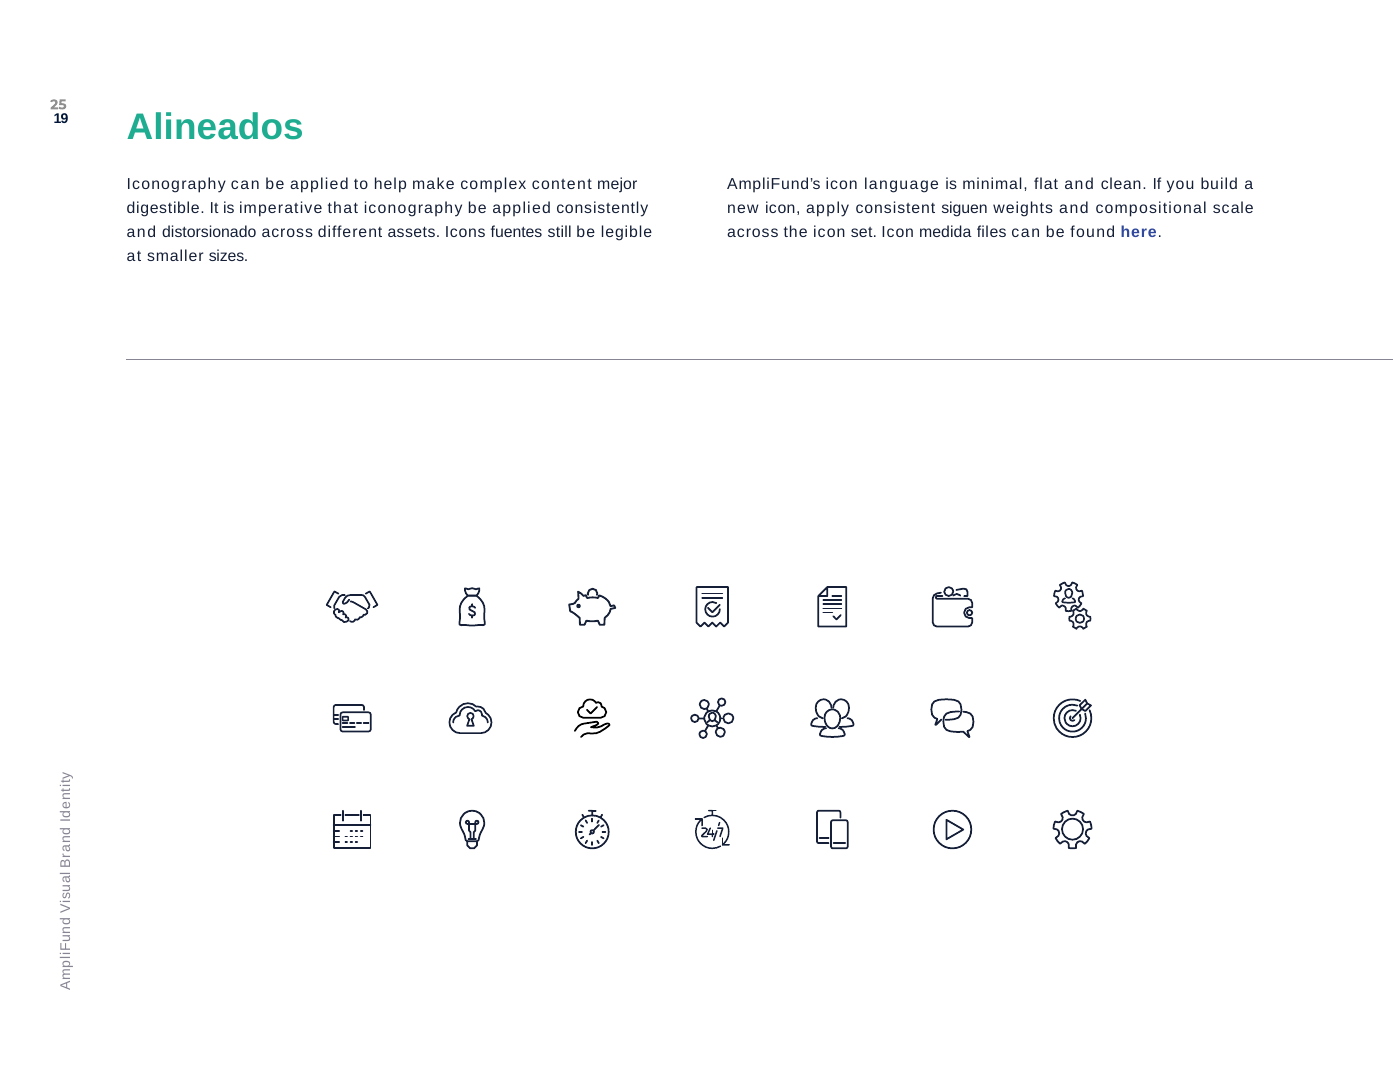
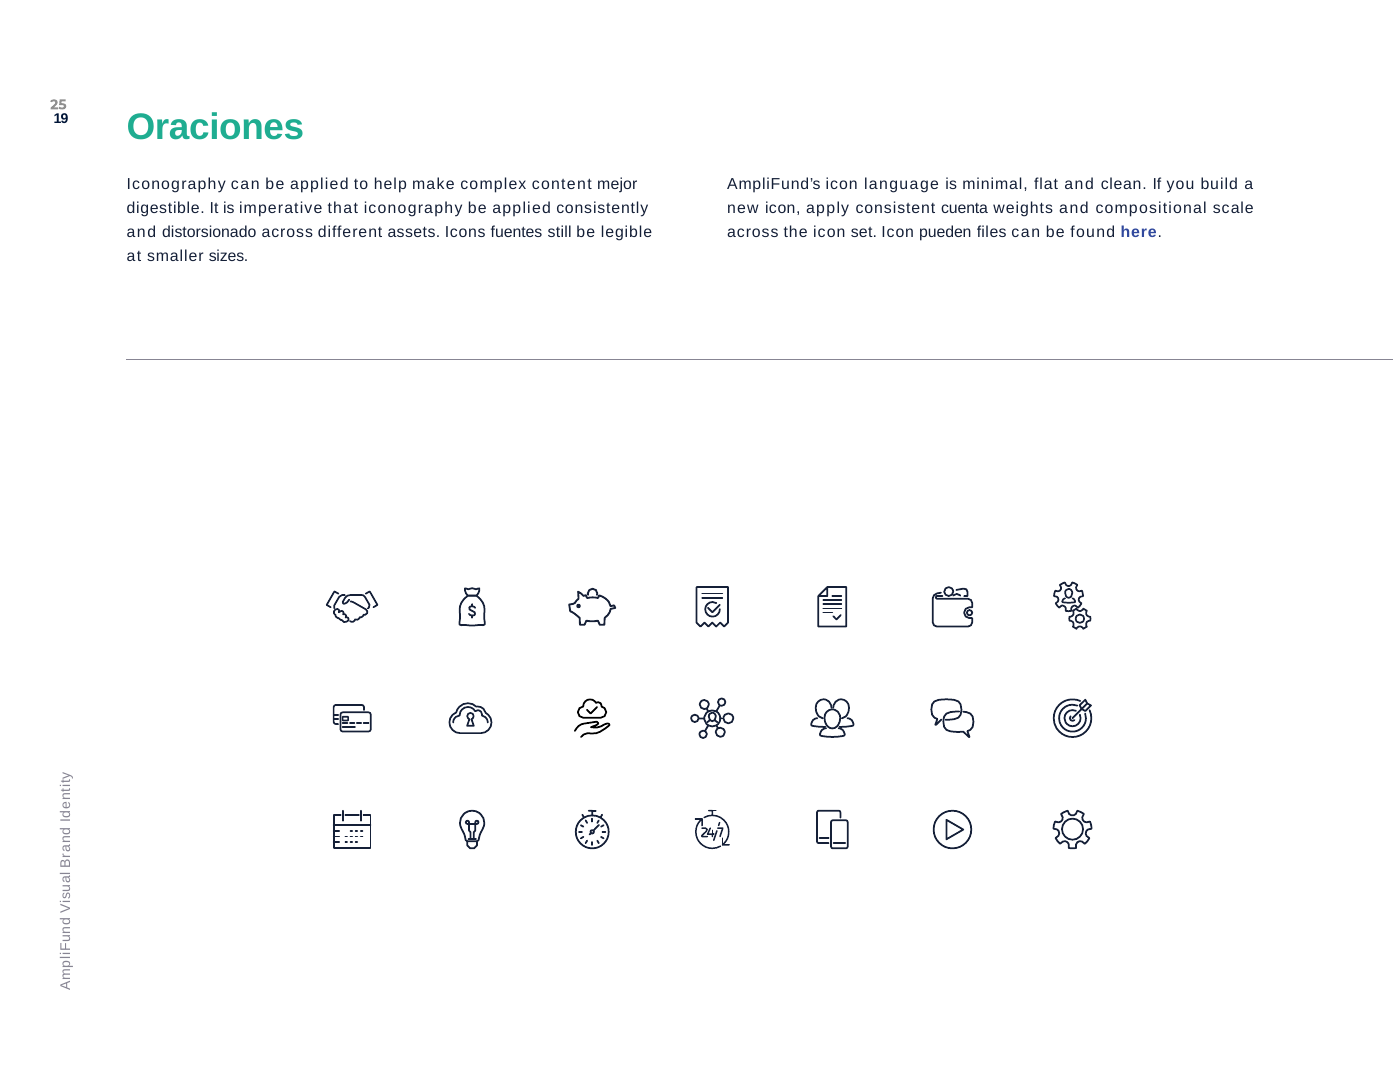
Alineados: Alineados -> Oraciones (215, 127)
siguen: siguen -> cuenta (965, 208)
medida: medida -> pueden (945, 232)
